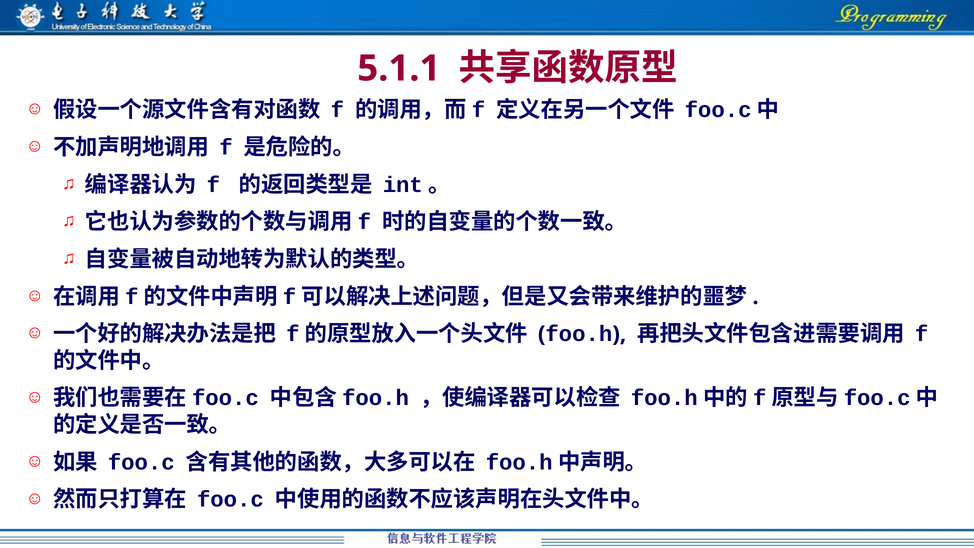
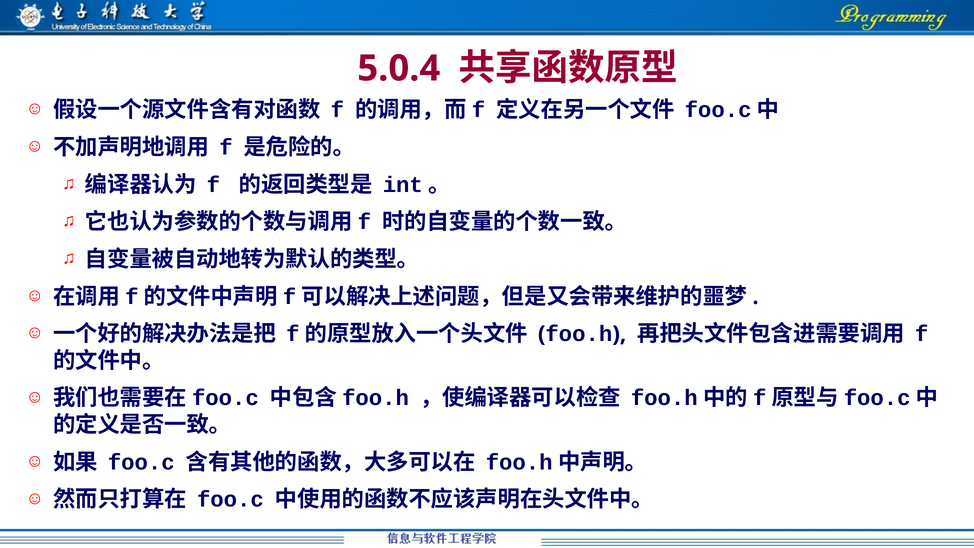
5.1.1: 5.1.1 -> 5.0.4 (399, 68)
